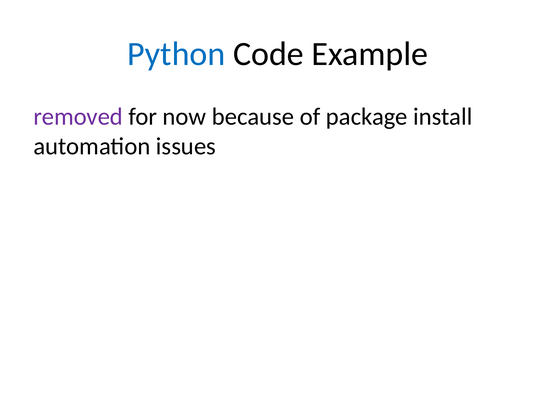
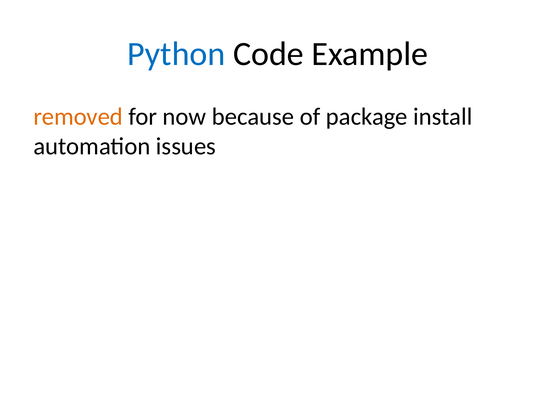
removed colour: purple -> orange (78, 117)
